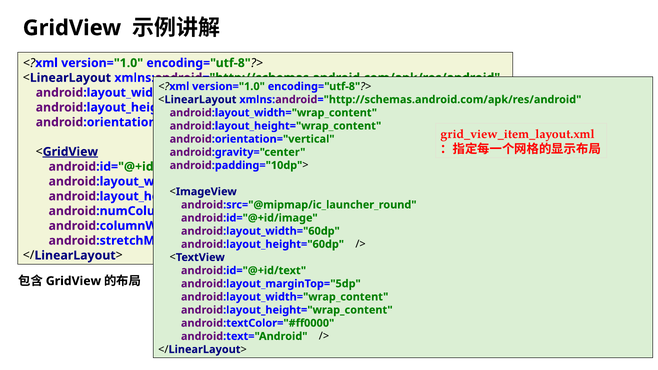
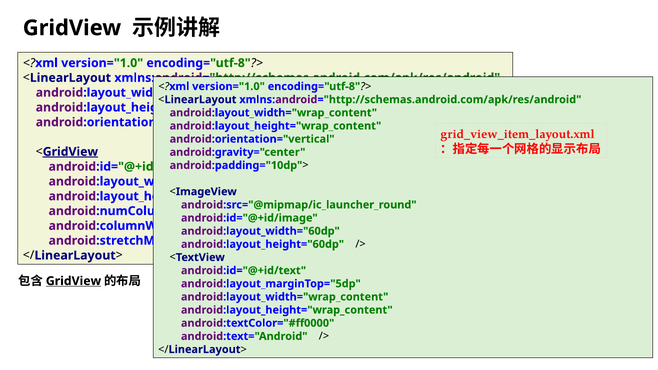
GridView underline: none -> present (73, 281)
